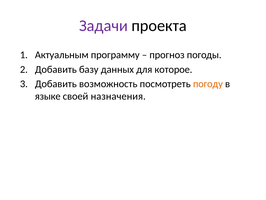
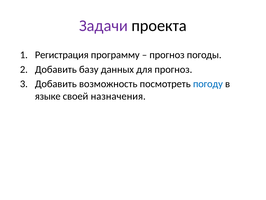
Актуальным: Актуальным -> Регистрация (62, 55)
для которое: которое -> прогноз (173, 69)
погоду colour: orange -> blue (208, 84)
